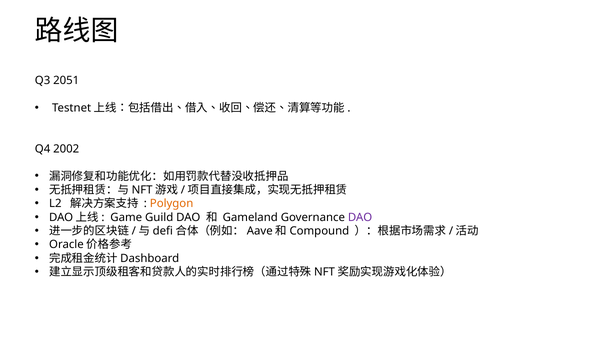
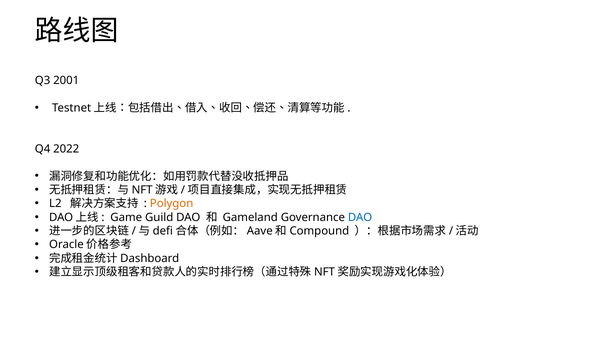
2051: 2051 -> 2001 (66, 81)
2002: 2002 -> 2022 (66, 149)
DAO colour: purple -> blue (360, 217)
